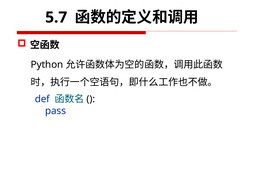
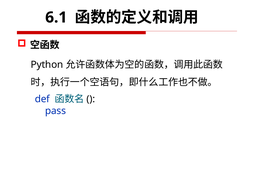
5.7: 5.7 -> 6.1 (56, 17)
